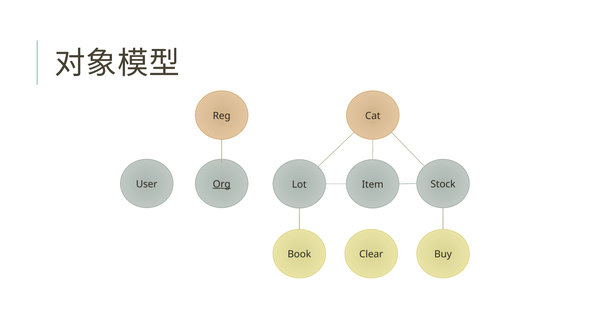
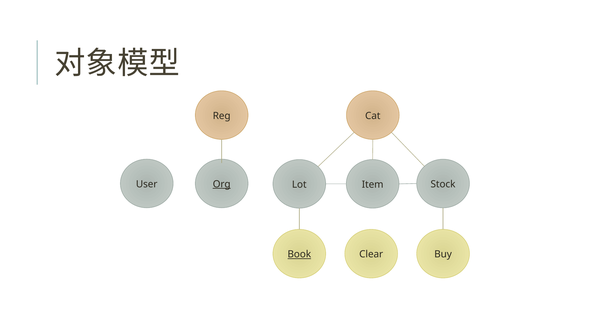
Book underline: none -> present (299, 254)
